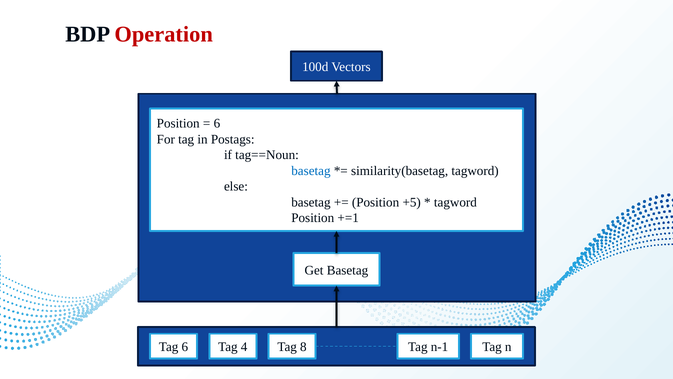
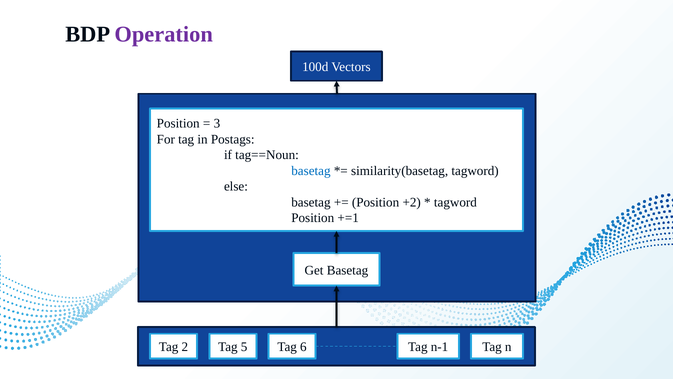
Operation colour: red -> purple (164, 34)
6: 6 -> 3 (217, 123)
+5: +5 -> +2 (412, 202)
Tag 6: 6 -> 2 (185, 347)
4: 4 -> 5 (244, 347)
8: 8 -> 6 (303, 347)
